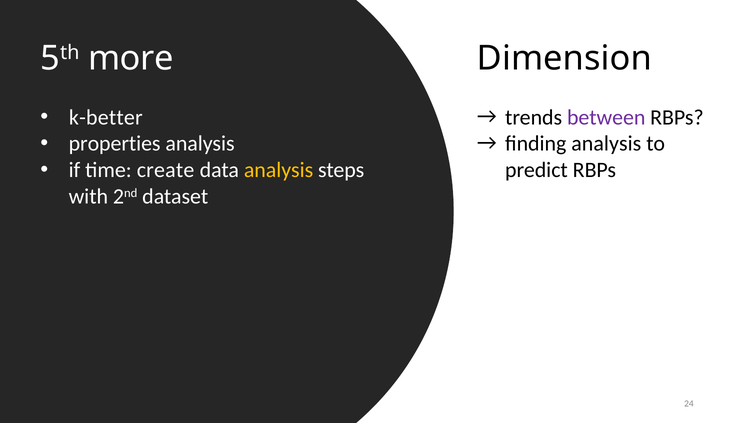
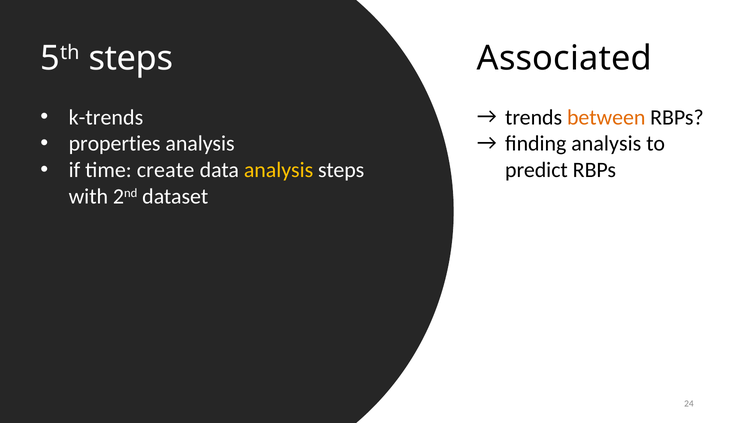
5th more: more -> steps (131, 58)
Dimension: Dimension -> Associated (564, 58)
k-better: k-better -> k-trends (106, 117)
between colour: purple -> orange (606, 117)
